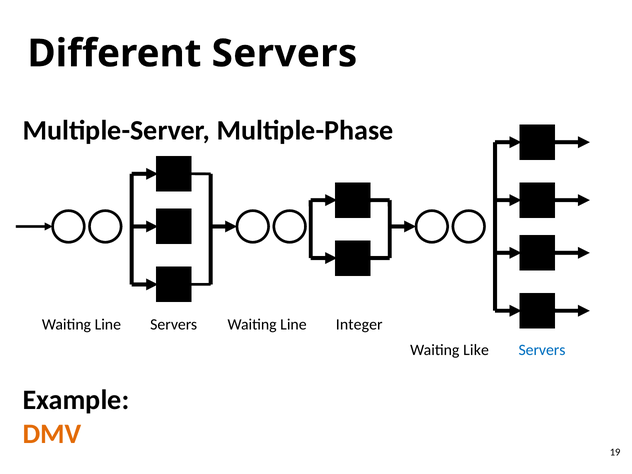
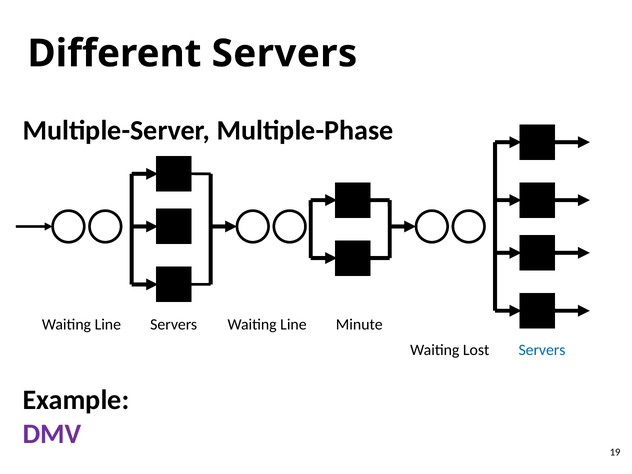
Integer: Integer -> Minute (359, 324)
Like: Like -> Lost (476, 350)
DMV colour: orange -> purple (52, 434)
